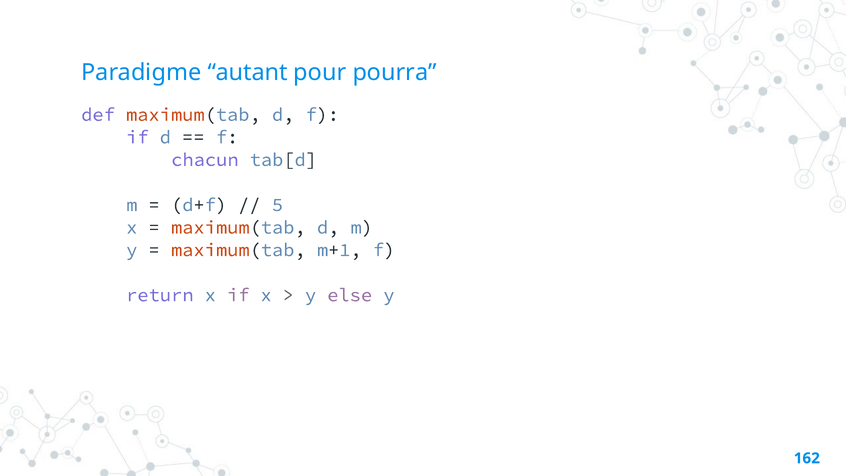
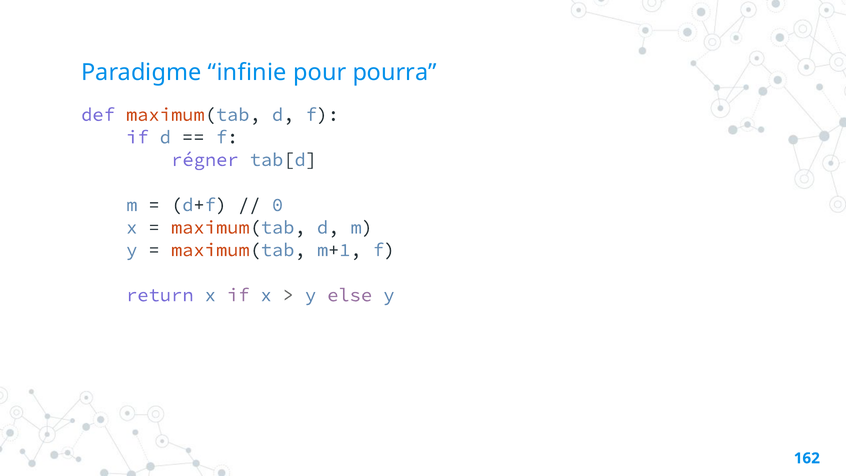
autant: autant -> infinie (247, 73)
chacun: chacun -> régner (205, 160)
5: 5 -> 0 (278, 205)
